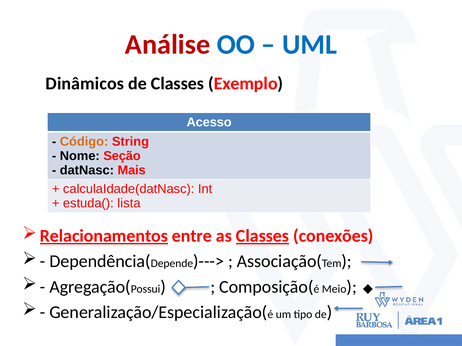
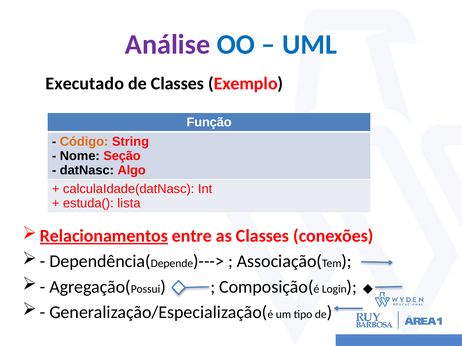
Análise colour: red -> purple (168, 45)
Dinâmicos: Dinâmicos -> Executado (85, 84)
Acesso: Acesso -> Função (209, 123)
Mais: Mais -> Algo (132, 170)
Classes underline: present -> none (263, 236)
Meio: Meio -> Login (334, 289)
